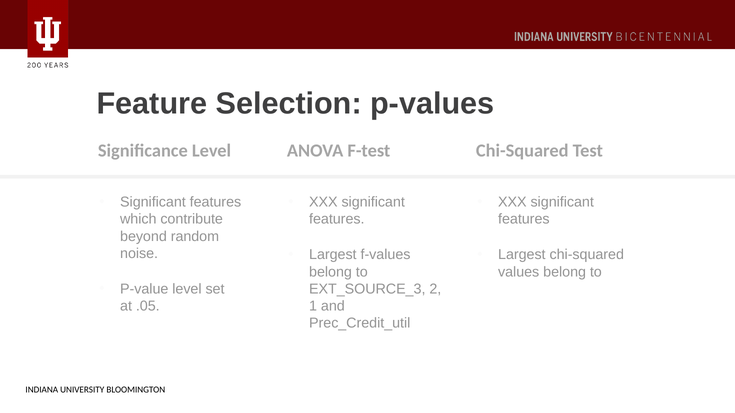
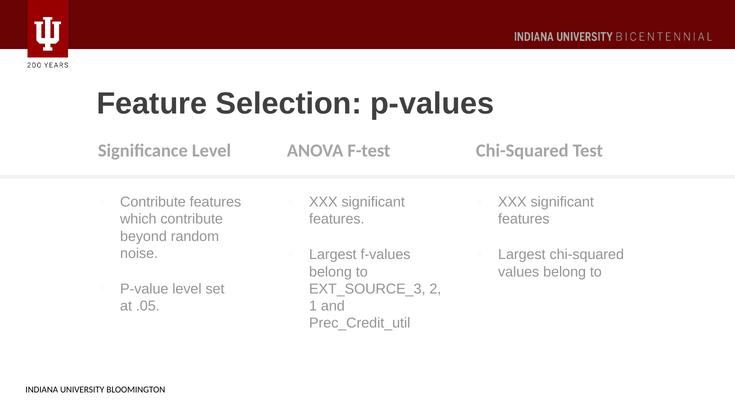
Significant: Significant -> Contribute (153, 202)
